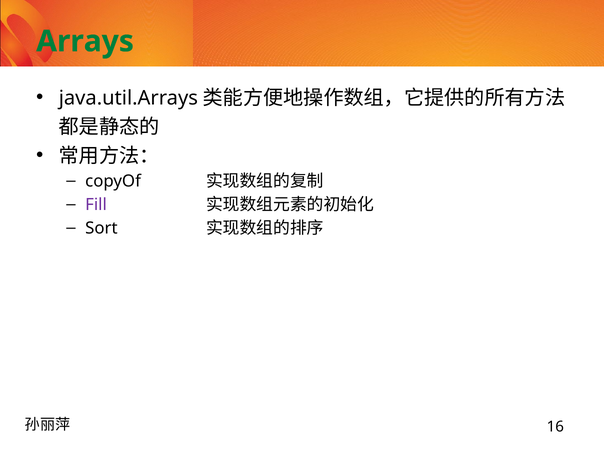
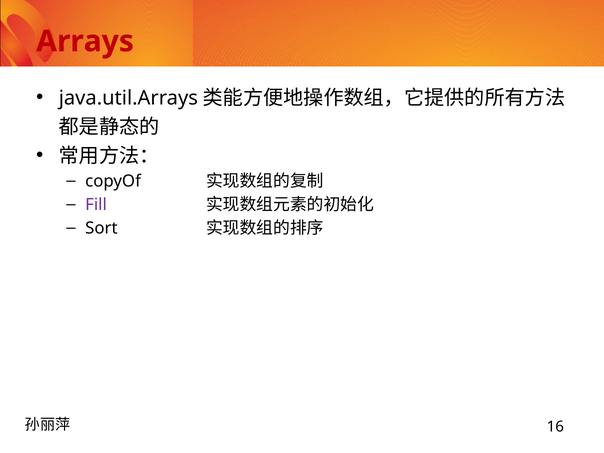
Arrays colour: green -> red (85, 41)
